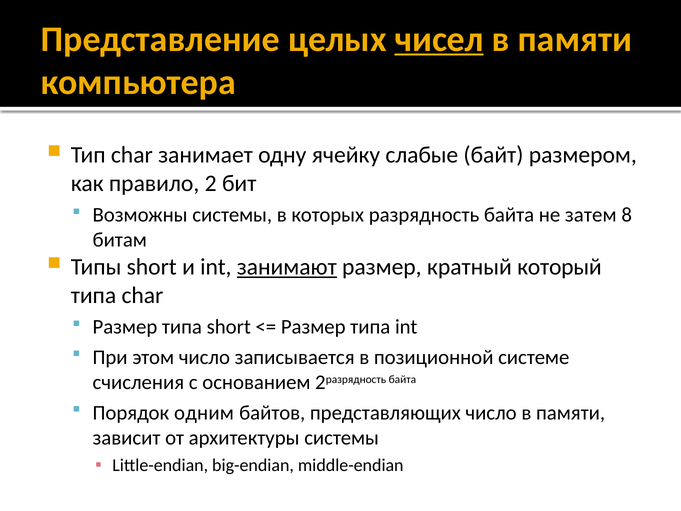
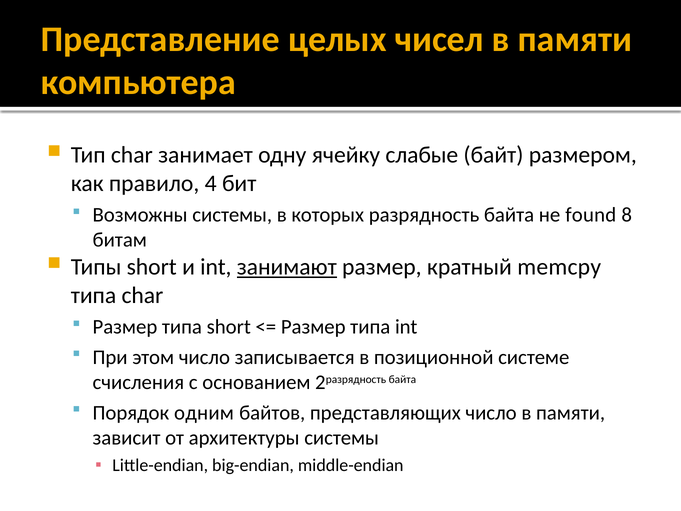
чисел underline: present -> none (439, 39)
2: 2 -> 4 (211, 183)
затем: затем -> found (591, 215)
который: который -> memcpy (559, 267)
